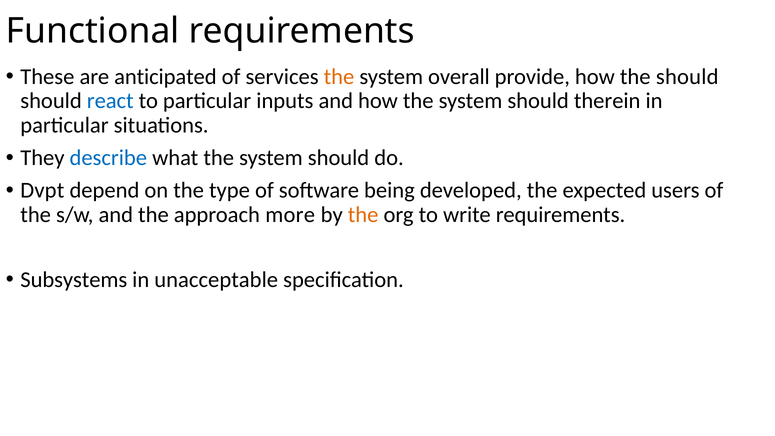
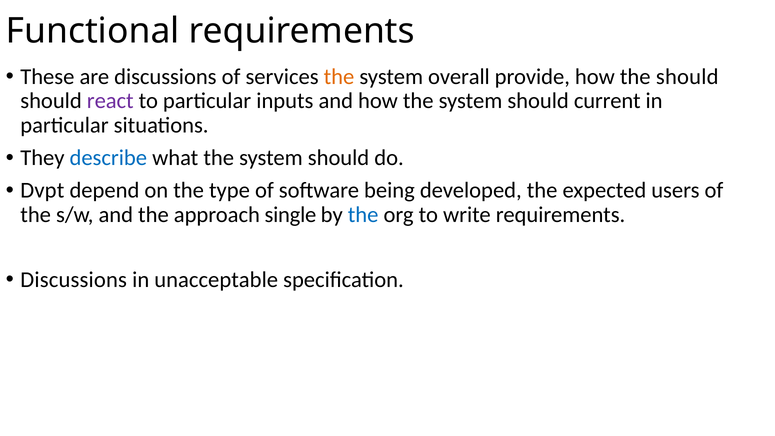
are anticipated: anticipated -> discussions (165, 77)
react colour: blue -> purple (110, 101)
therein: therein -> current (607, 101)
more: more -> single (290, 215)
the colour: orange -> blue (363, 215)
Subsystems: Subsystems -> Discussions (74, 280)
